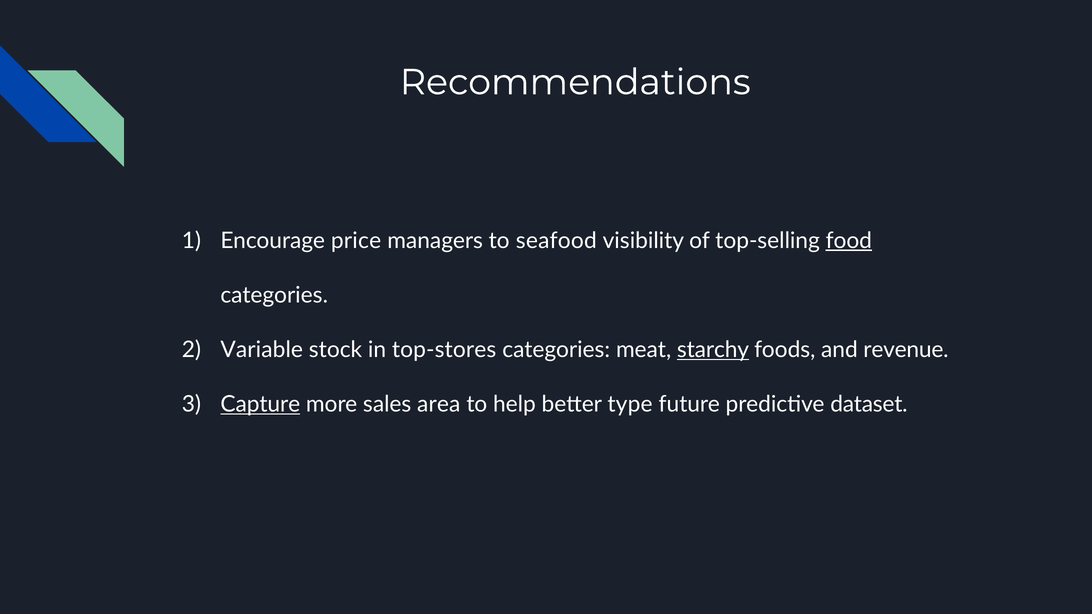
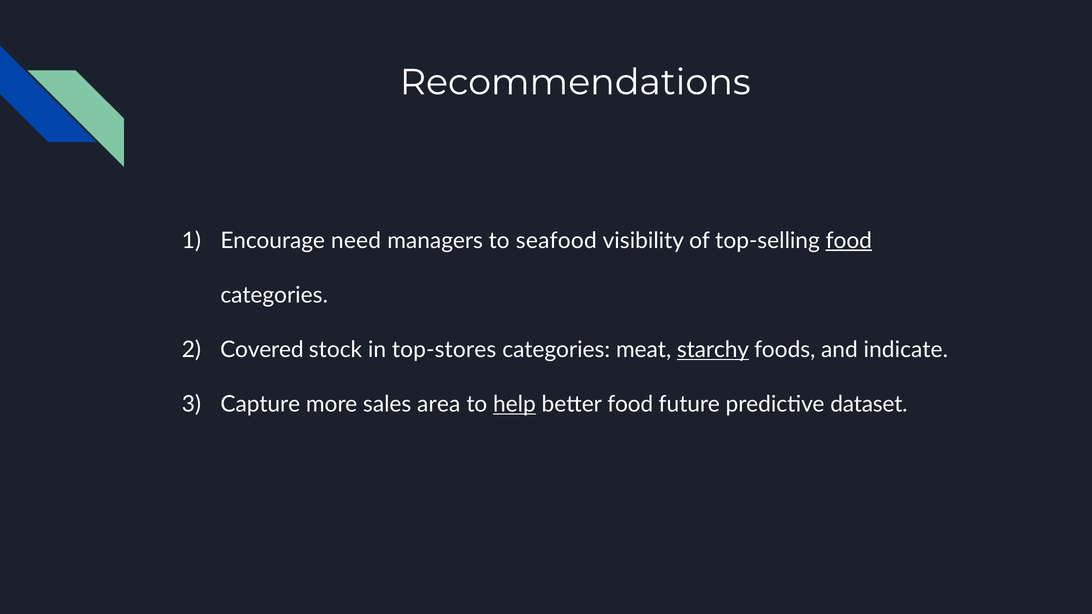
price: price -> need (356, 241)
Variable: Variable -> Covered (262, 350)
revenue: revenue -> indicate (906, 350)
Capture underline: present -> none (260, 404)
help underline: none -> present (514, 404)
better type: type -> food (630, 404)
